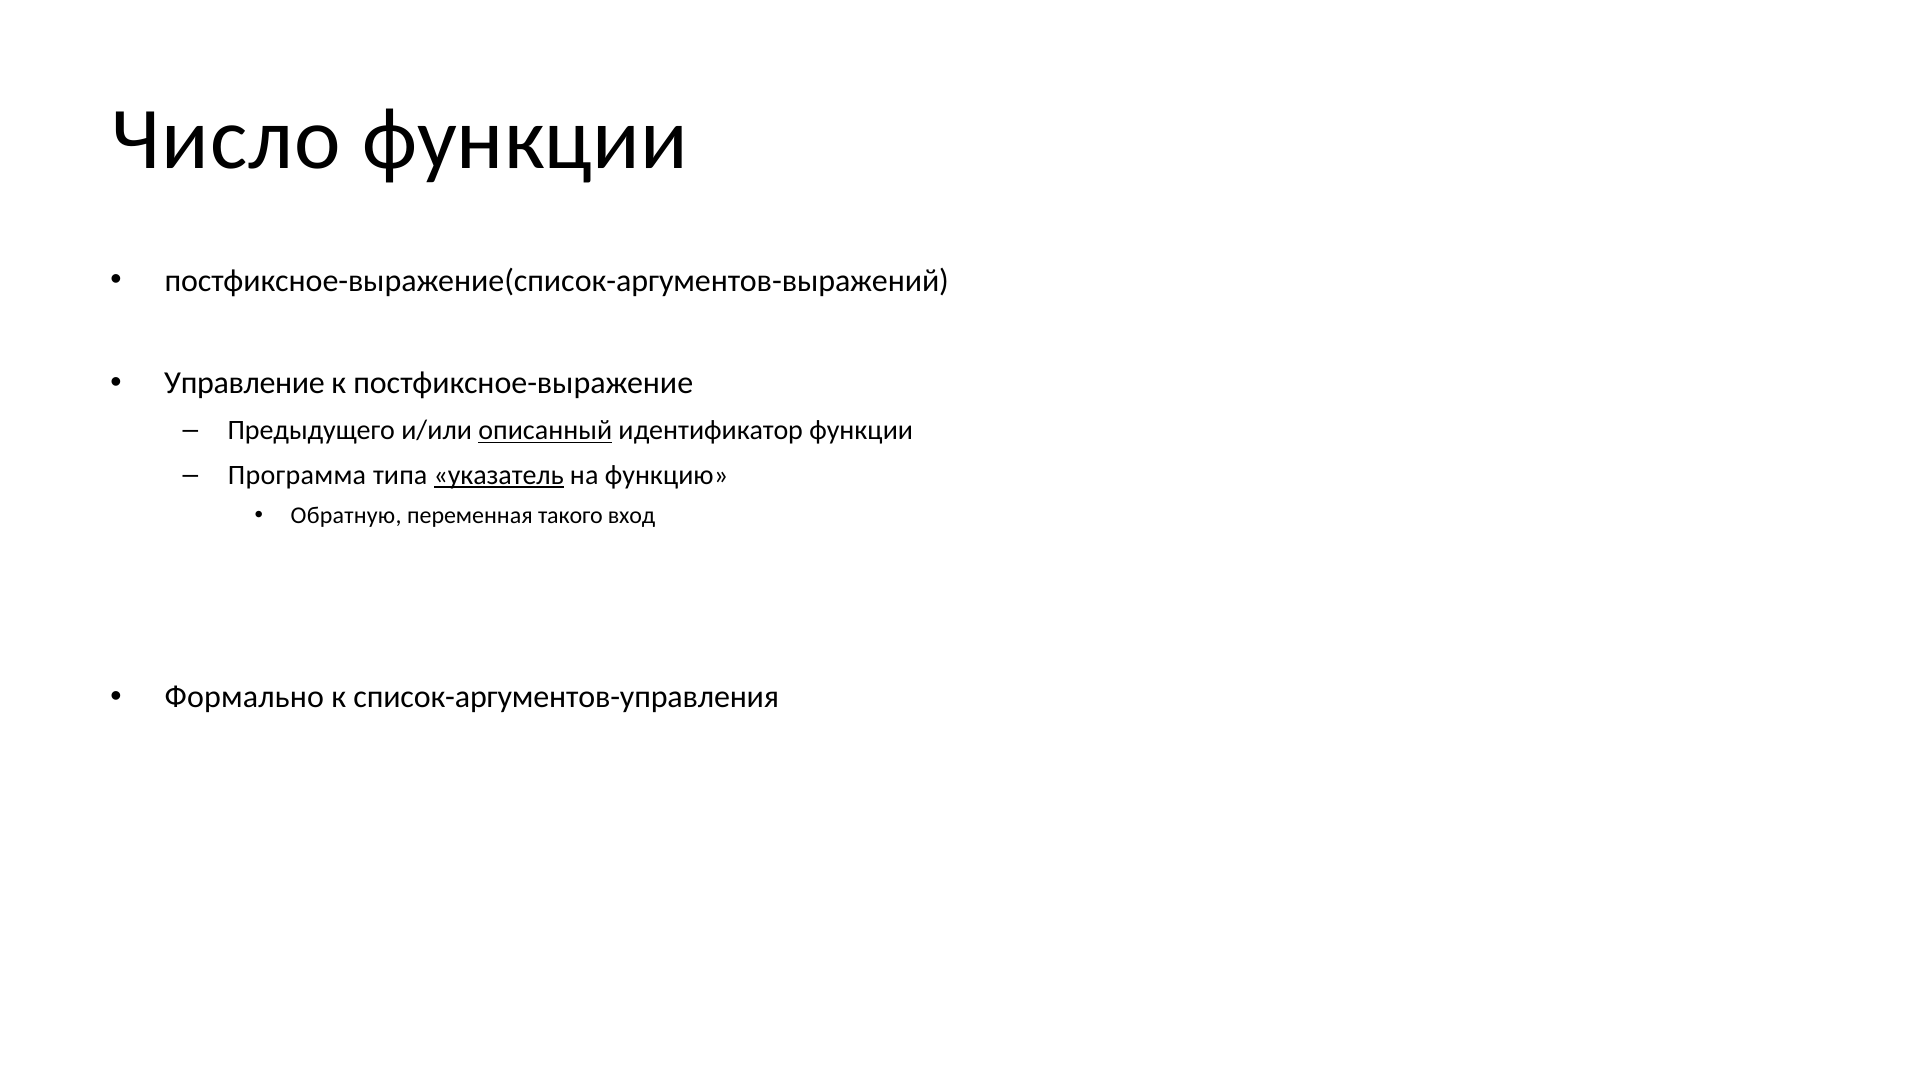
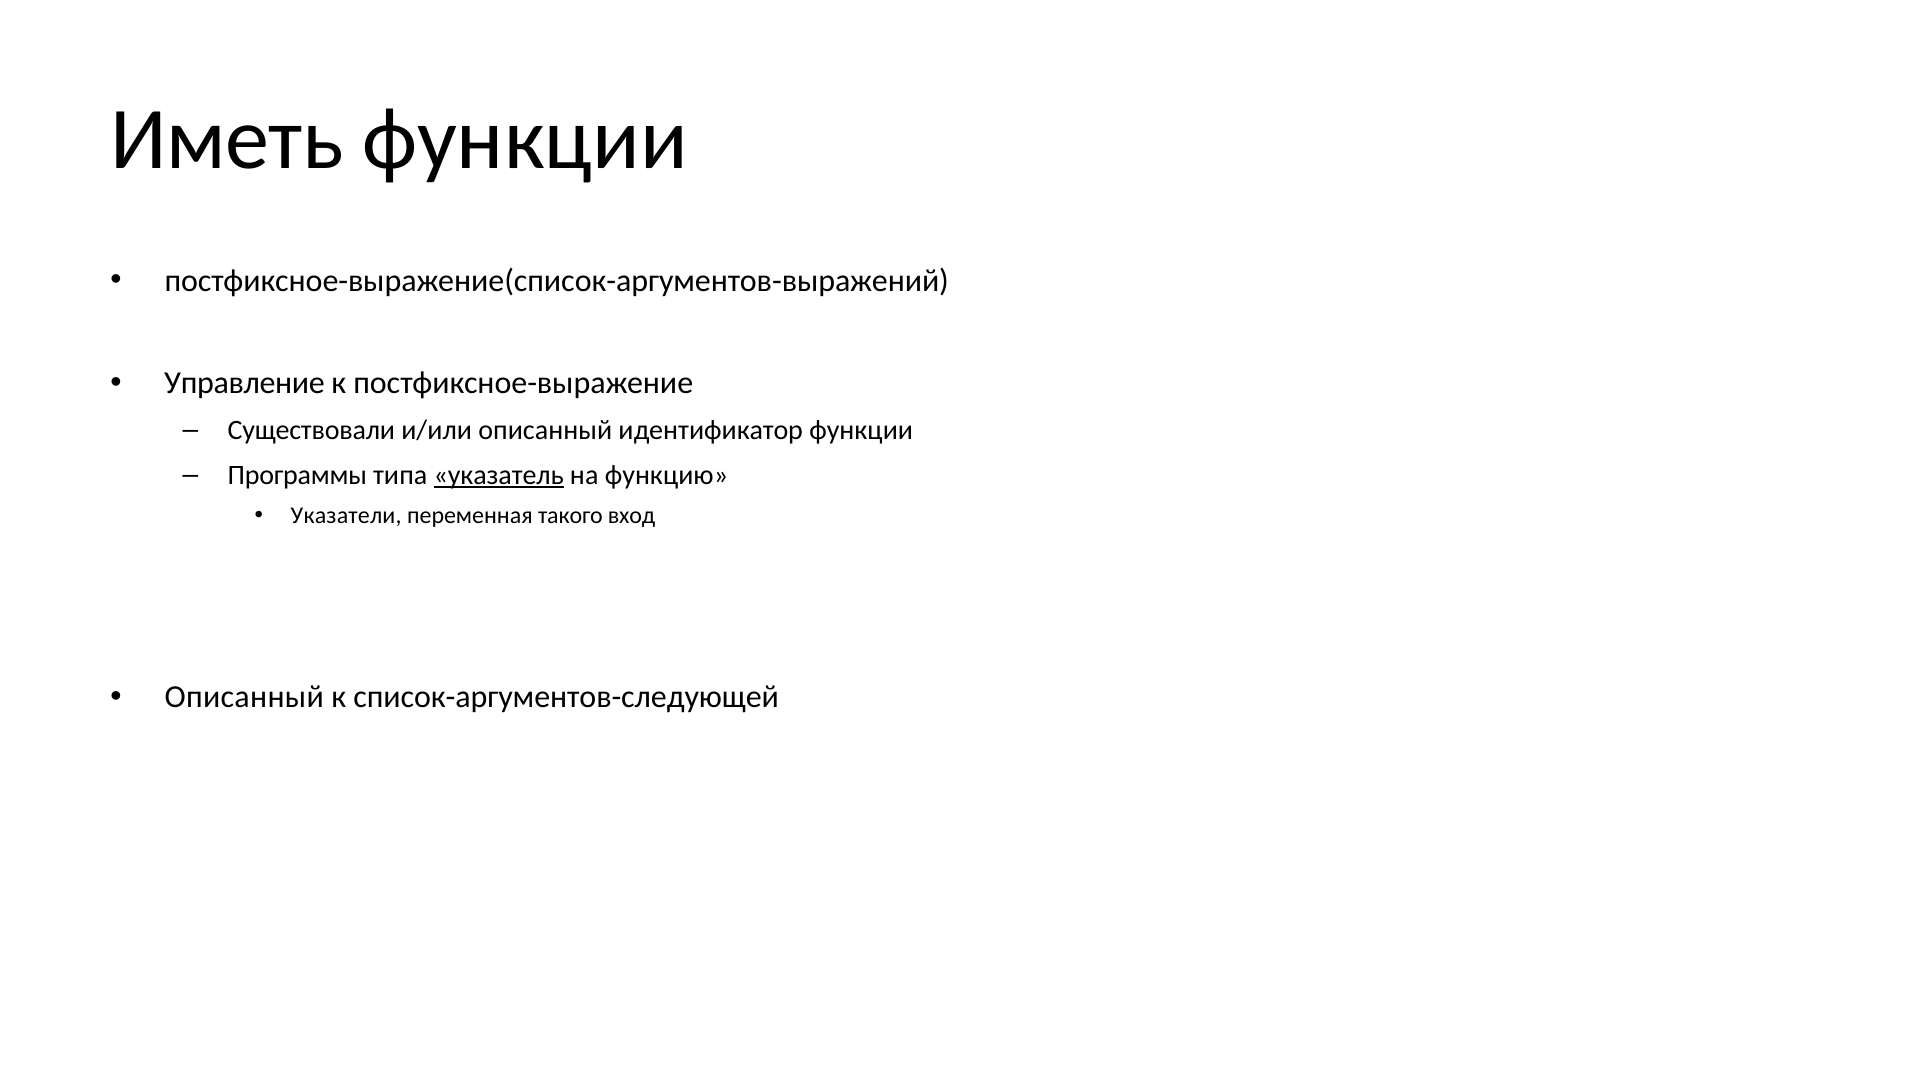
Число: Число -> Иметь (227, 140)
Предыдущего: Предыдущего -> Существовали (311, 430)
описанный underline: present -> none (545, 430)
Программа: Программа -> Программы (297, 475)
Обратную: Обратную -> Указатели (346, 516)
Формально: Формально -> Описанный (244, 697)
список-аргументов-управления: список-аргументов-управления -> список-аргументов-следующей (566, 697)
